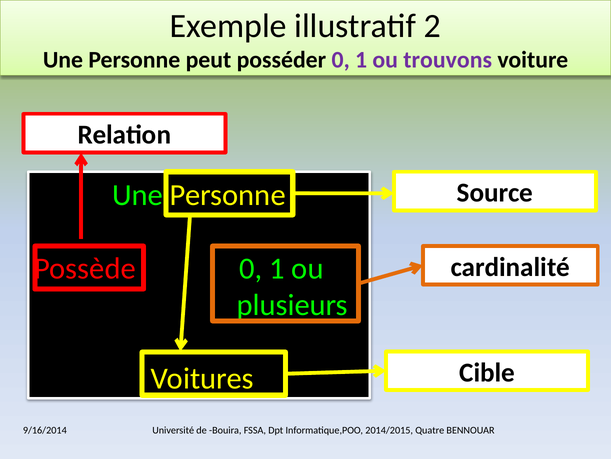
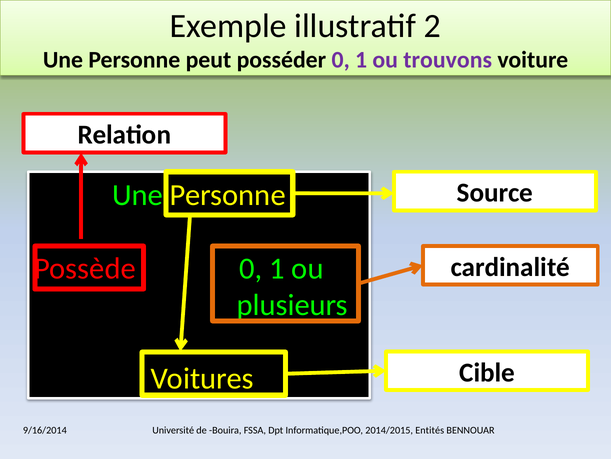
Quatre: Quatre -> Entités (430, 430)
